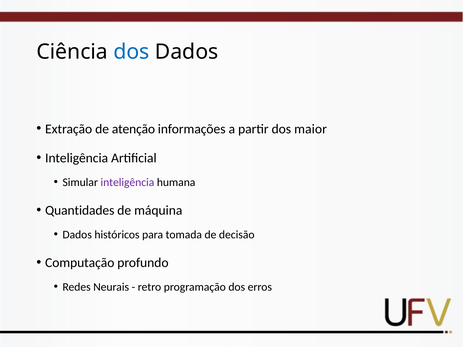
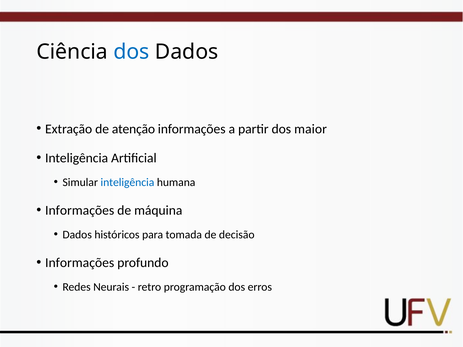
inteligência colour: purple -> blue (127, 182)
Quantidades: Quantidades -> Informações (80, 211)
Computação: Computação -> Informações (80, 263)
